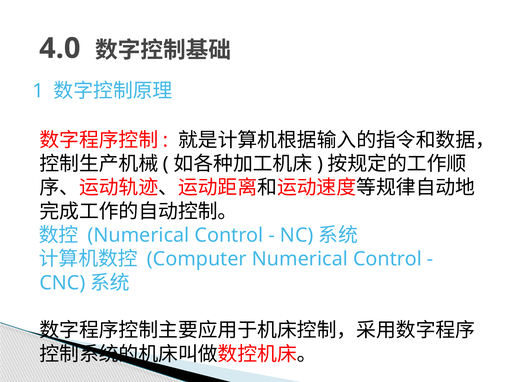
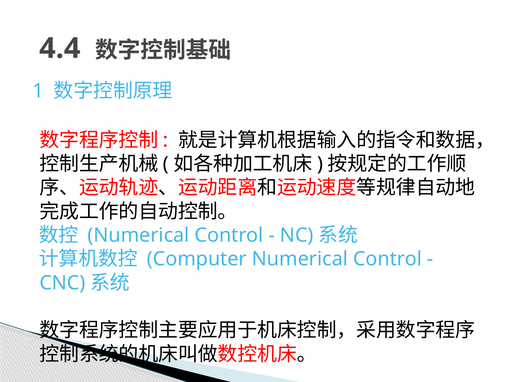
4.0: 4.0 -> 4.4 (60, 48)
